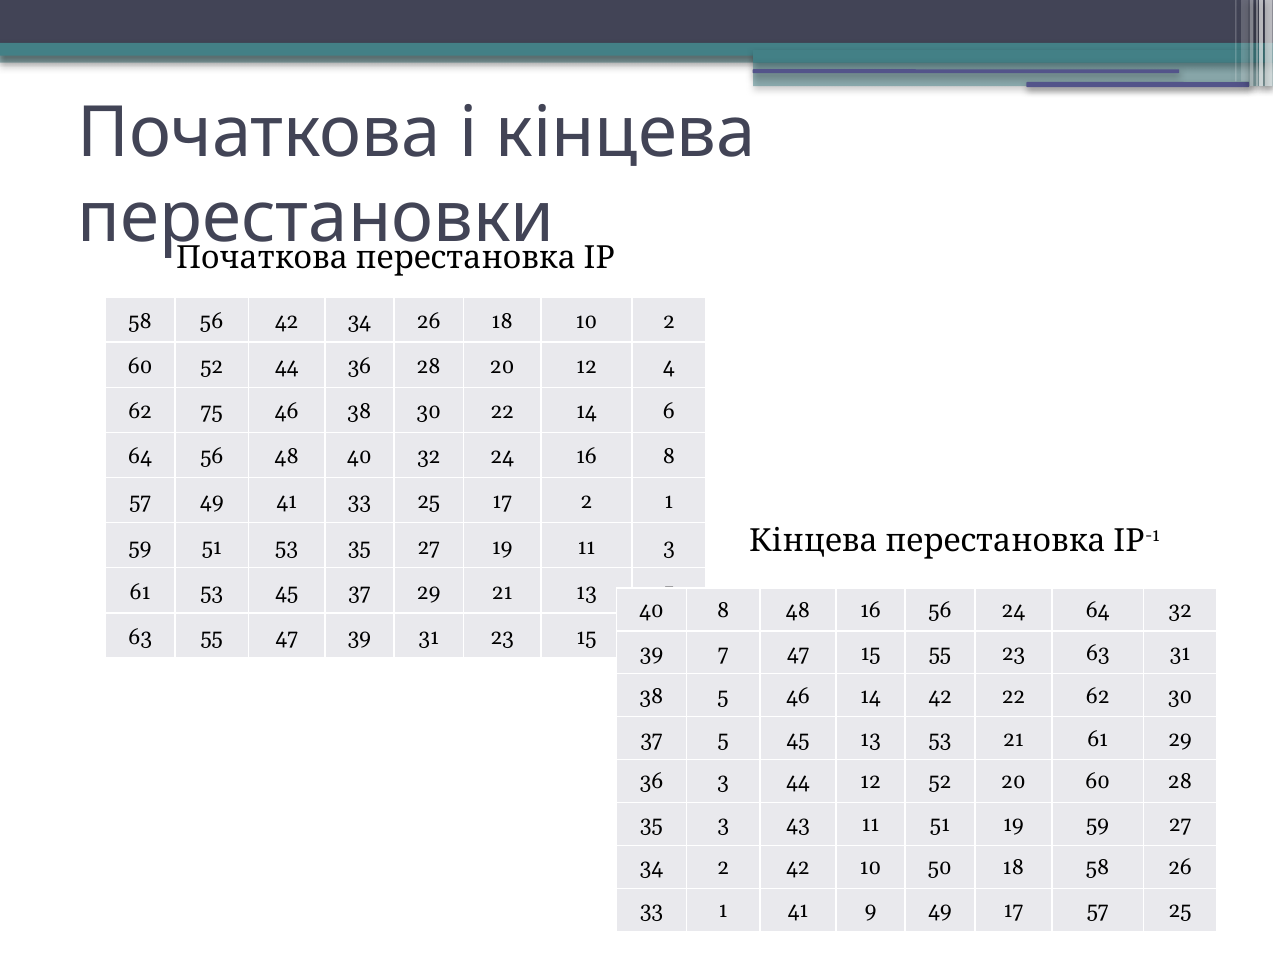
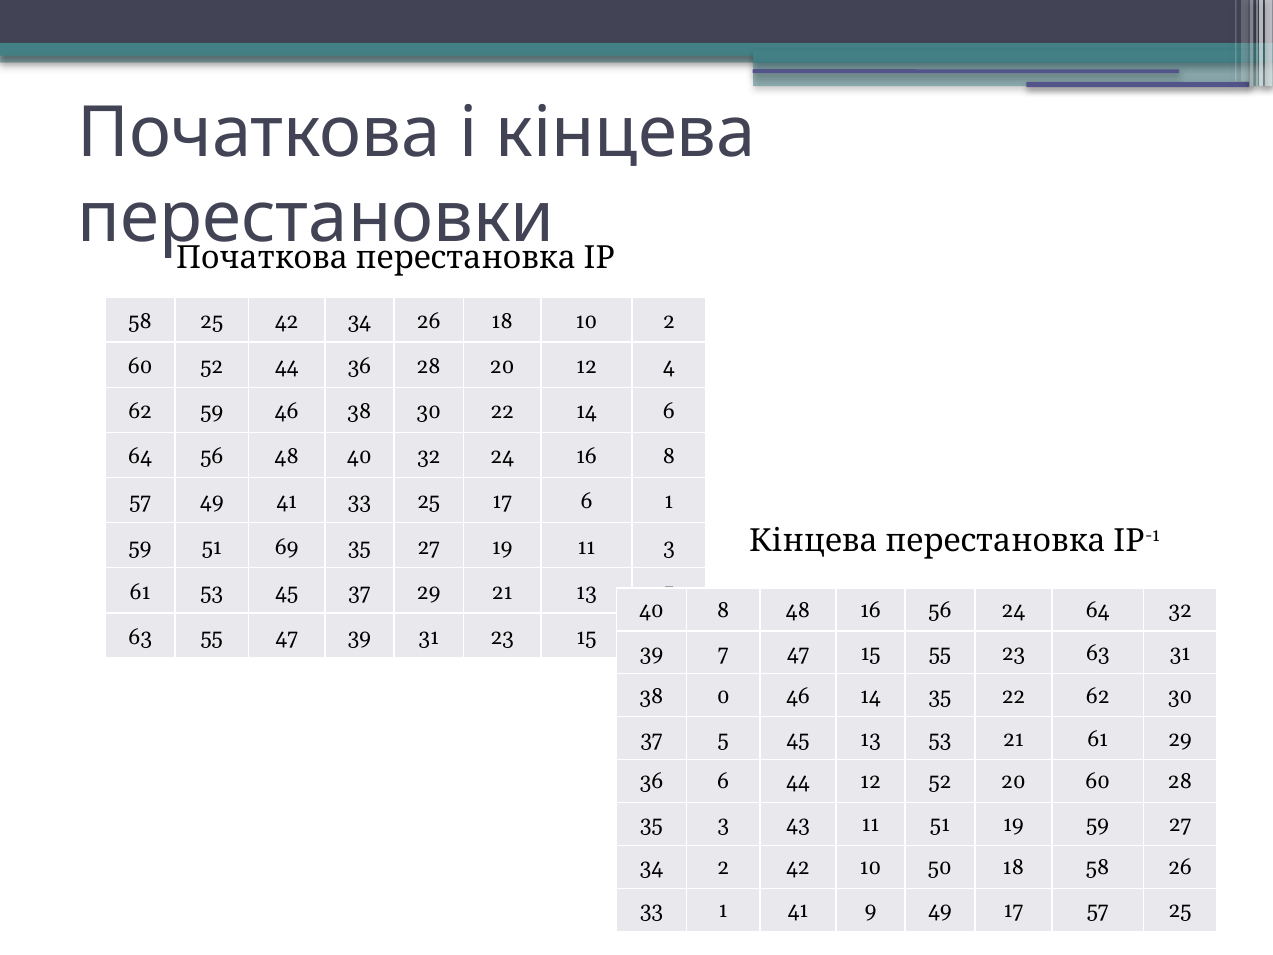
58 56: 56 -> 25 (212, 321)
62 75: 75 -> 59 (212, 412)
17 2: 2 -> 6 (587, 502)
51 53: 53 -> 69 (287, 547)
38 5: 5 -> 0 (723, 696)
14 42: 42 -> 35 (940, 696)
36 3: 3 -> 6 (723, 782)
